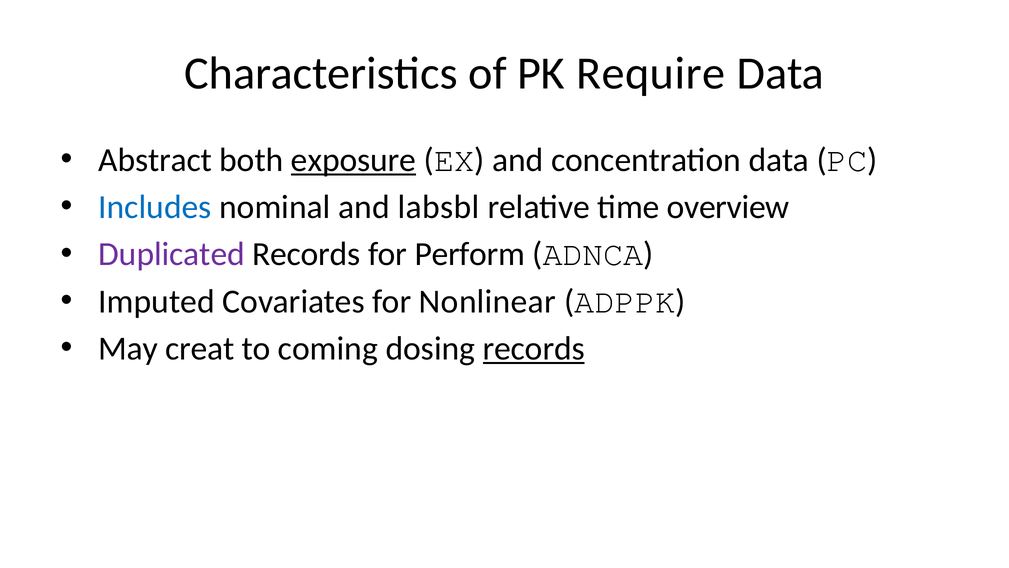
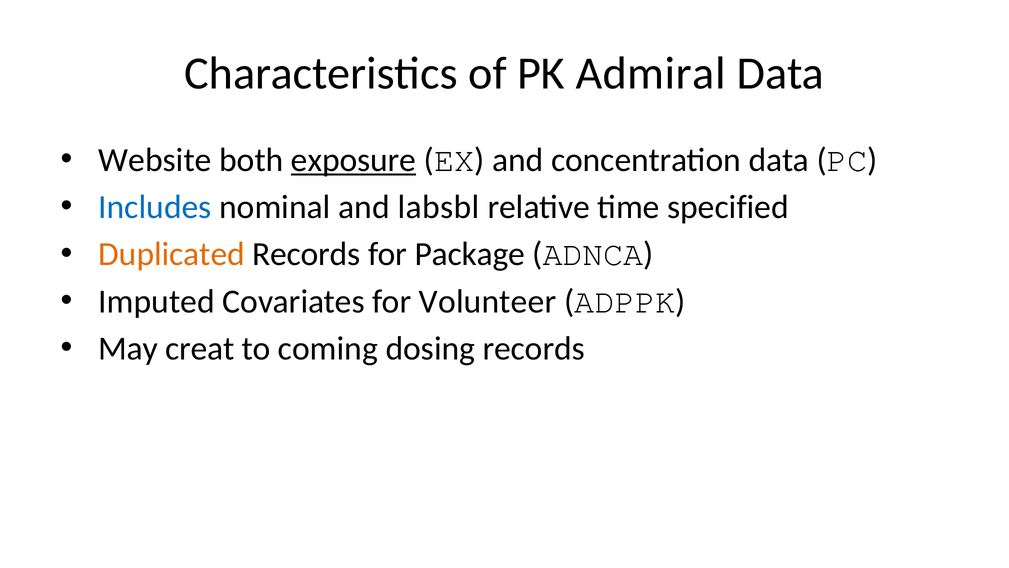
Require: Require -> Admiral (651, 73)
Abstract: Abstract -> Website (155, 160)
overview: overview -> specified (728, 207)
Duplicated colour: purple -> orange (172, 254)
Perform: Perform -> Package (470, 254)
Nonlinear: Nonlinear -> Volunteer (488, 301)
records underline: present -> none (534, 348)
